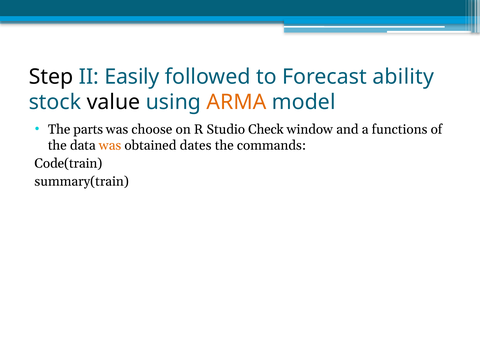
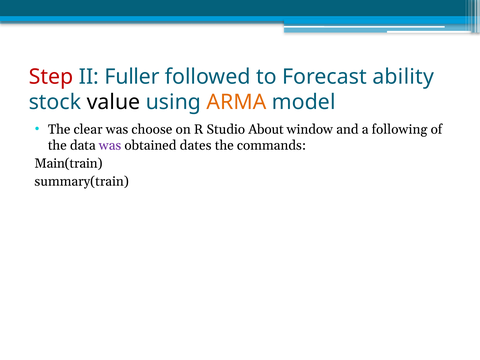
Step colour: black -> red (51, 77)
Easily: Easily -> Fuller (132, 77)
parts: parts -> clear (88, 129)
Check: Check -> About (266, 129)
functions: functions -> following (400, 129)
was colour: orange -> purple (110, 145)
Code(train: Code(train -> Main(train (68, 163)
